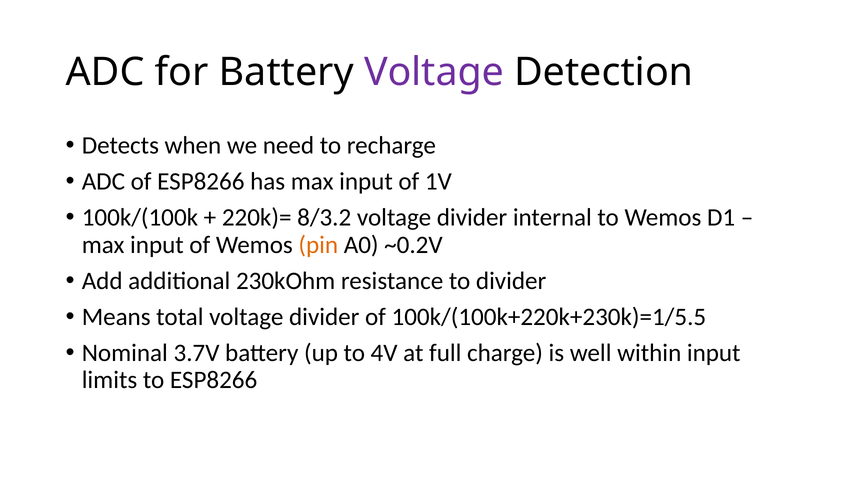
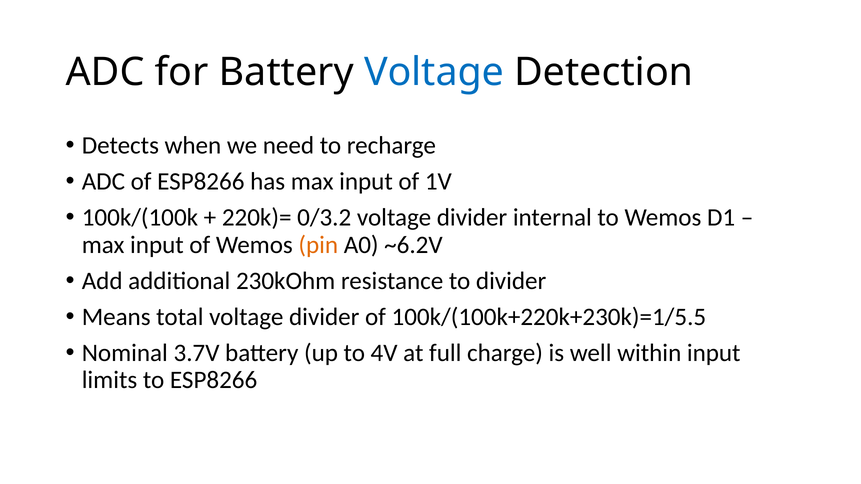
Voltage colour: purple -> blue (434, 72)
8/3.2: 8/3.2 -> 0/3.2 (324, 218)
~0.2V: ~0.2V -> ~6.2V (413, 245)
